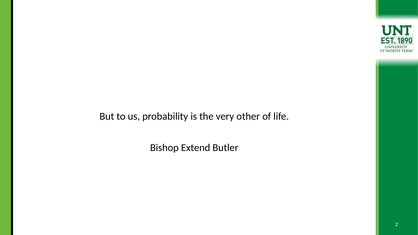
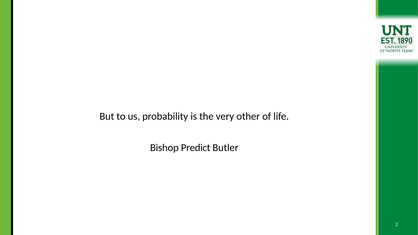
Extend: Extend -> Predict (196, 148)
